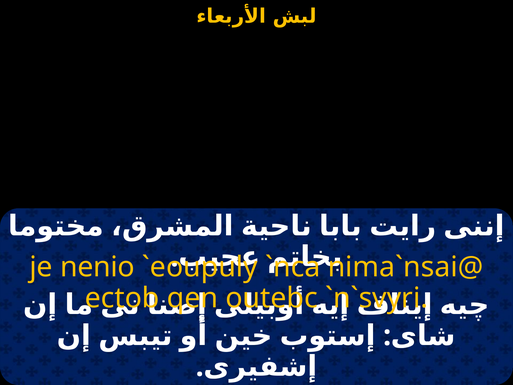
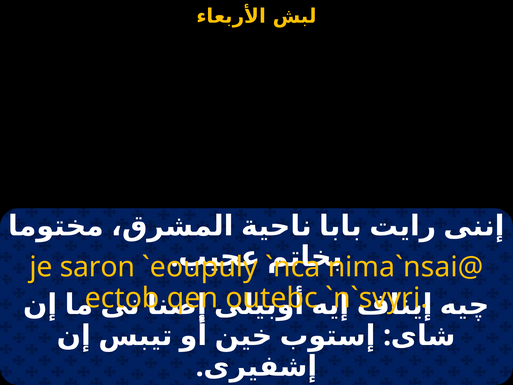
nenio: nenio -> saron (97, 267)
